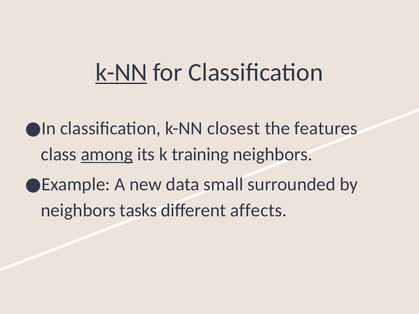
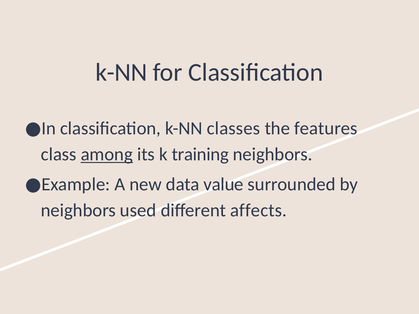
k-NN underline: present -> none (121, 72)
closest: closest -> classes (234, 128)
small: small -> value (224, 184)
tasks: tasks -> used (138, 211)
